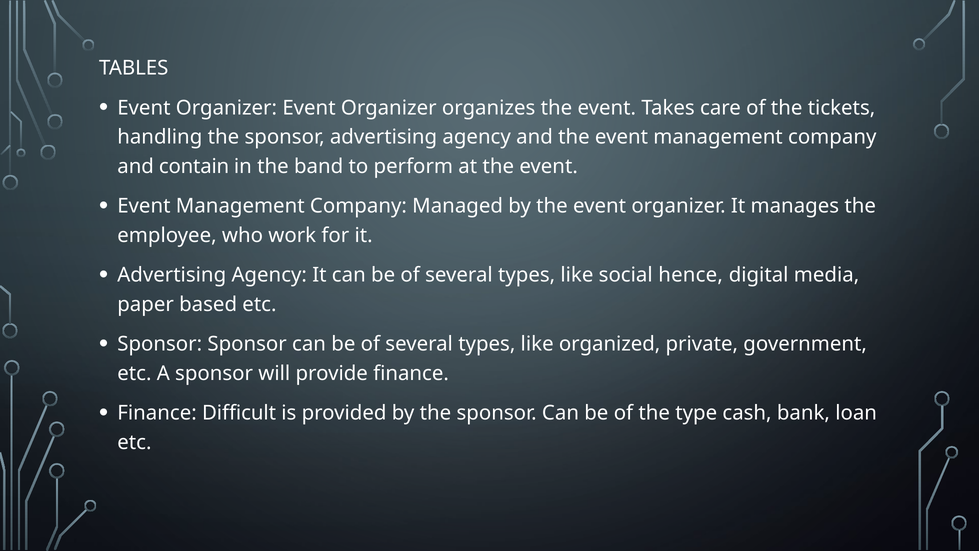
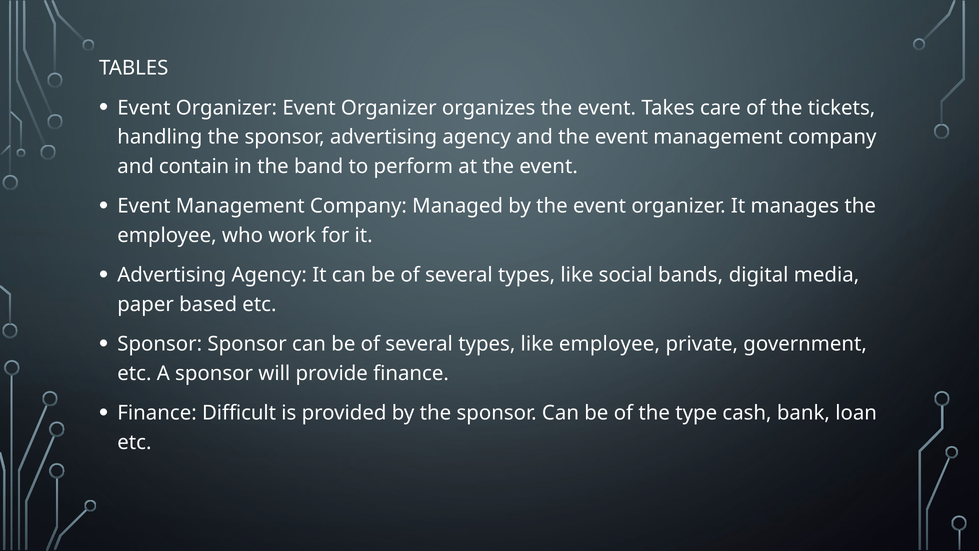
hence: hence -> bands (691, 275)
like organized: organized -> employee (609, 344)
